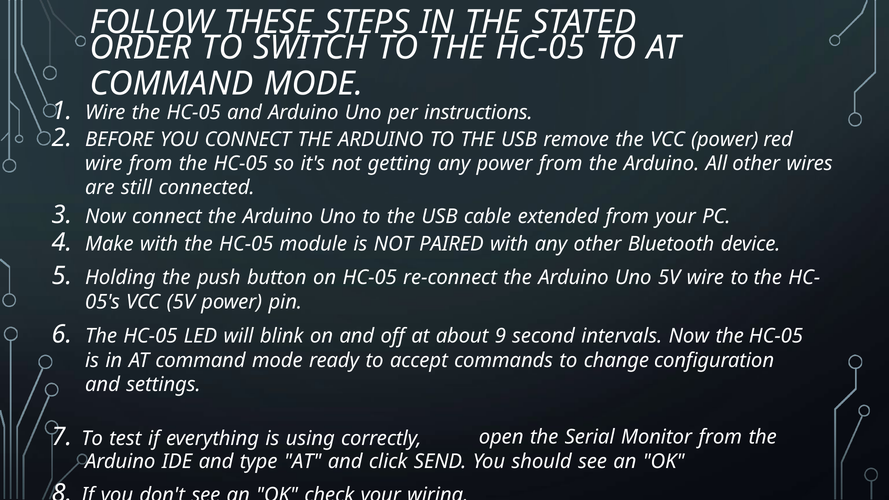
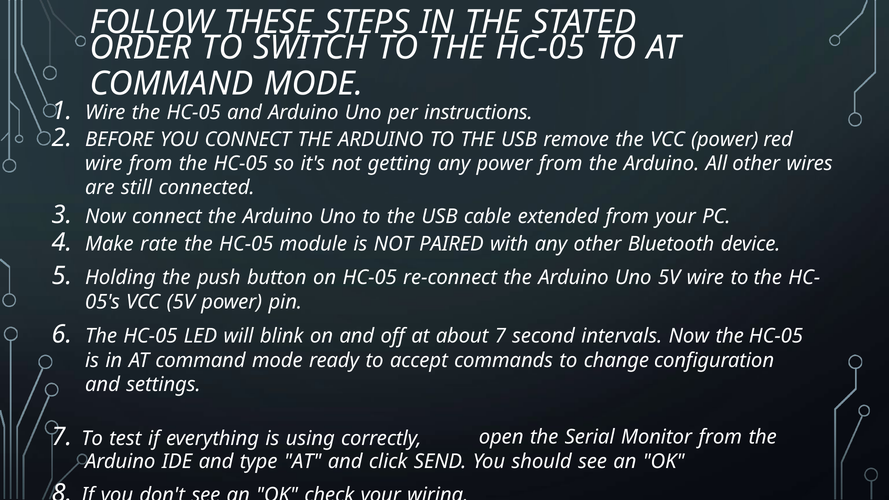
Make with: with -> rate (159, 244)
about 9: 9 -> 7 (500, 336)
